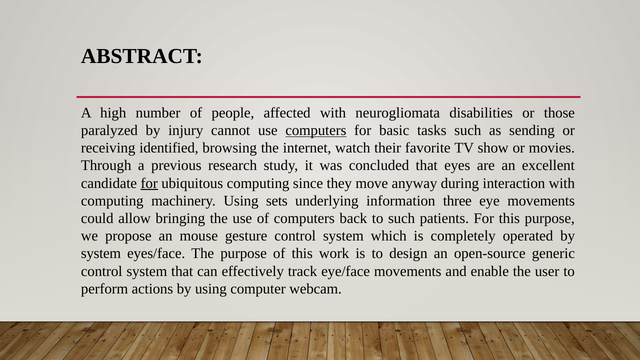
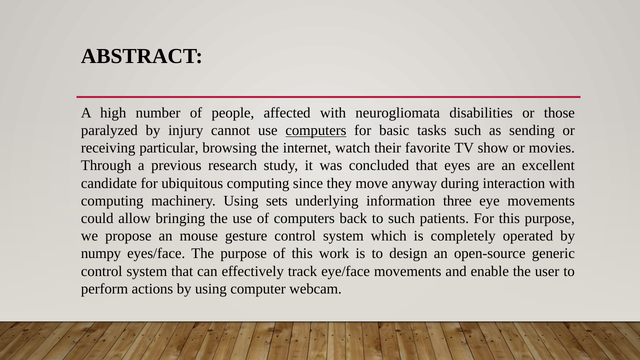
identified: identified -> particular (169, 148)
for underline: present -> none (149, 183)
system: system -> numpy (101, 254)
